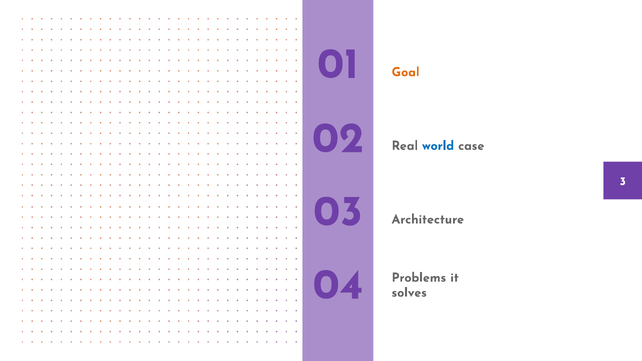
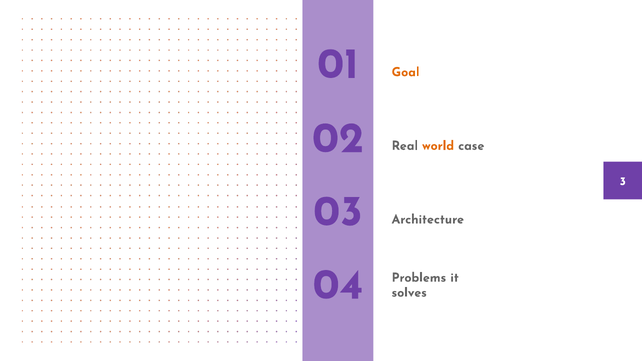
world colour: blue -> orange (438, 146)
